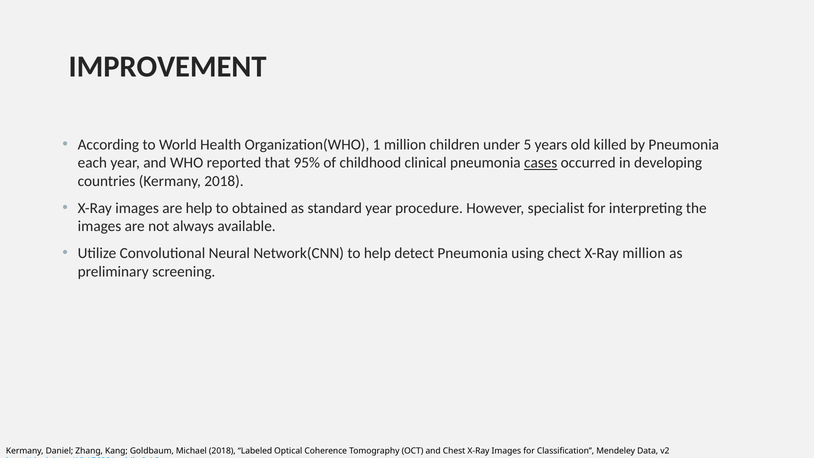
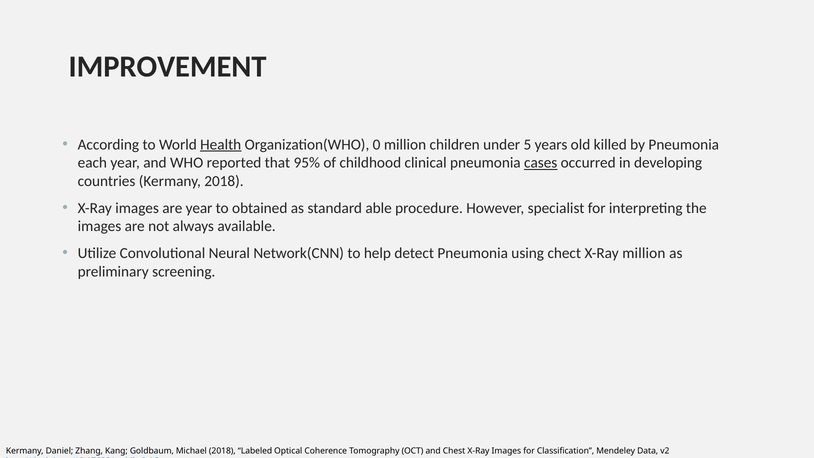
Health underline: none -> present (221, 145)
1: 1 -> 0 (377, 145)
are help: help -> year (199, 208)
standard year: year -> able (379, 208)
